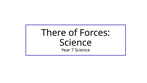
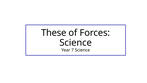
There: There -> These (54, 33)
